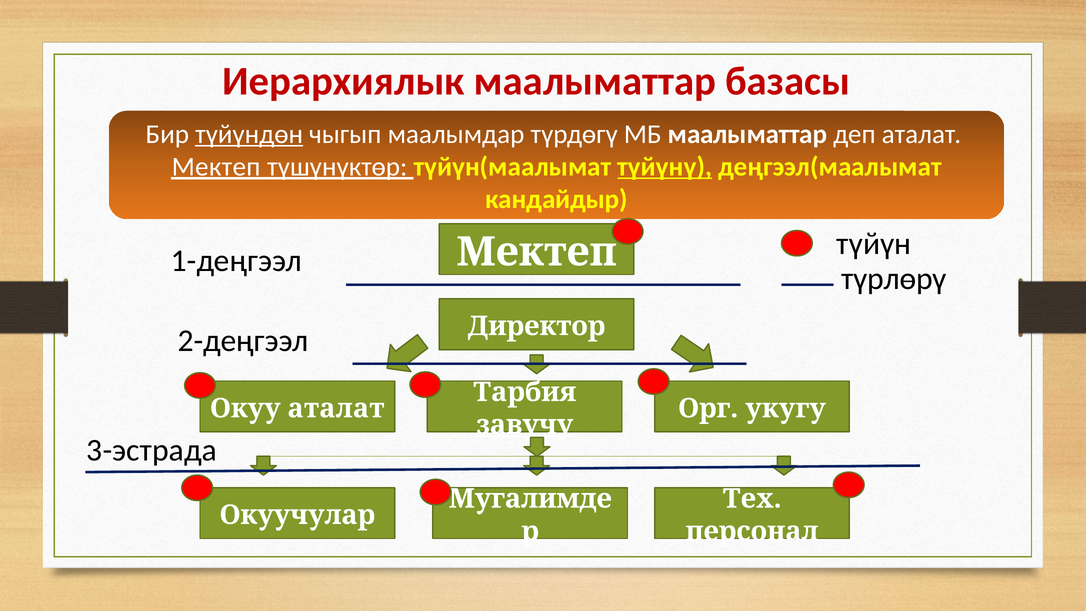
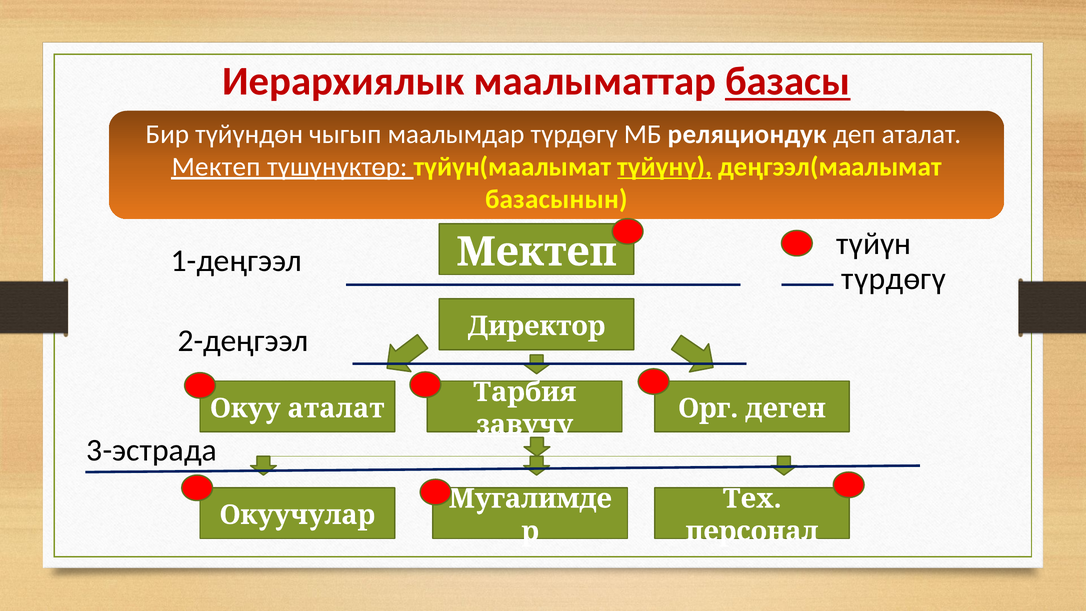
базасы underline: none -> present (788, 82)
түйүндөн underline: present -> none (249, 134)
МБ маалыматтар: маалыматтар -> реляциондук (747, 134)
кандайдыр: кандайдыр -> базасынын (556, 199)
түрлөрү: түрлөрү -> түрдөгү (894, 279)
укугу: укугу -> деген (786, 408)
